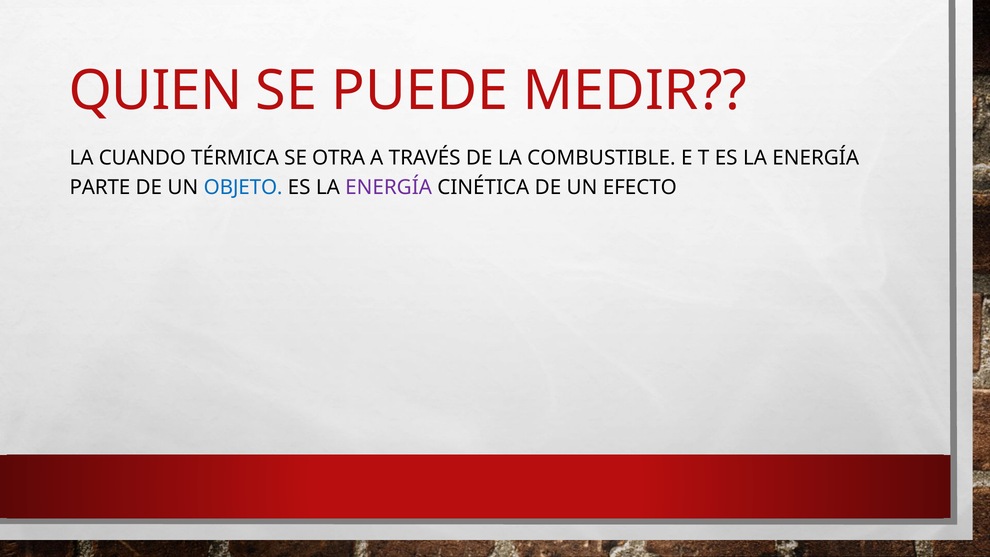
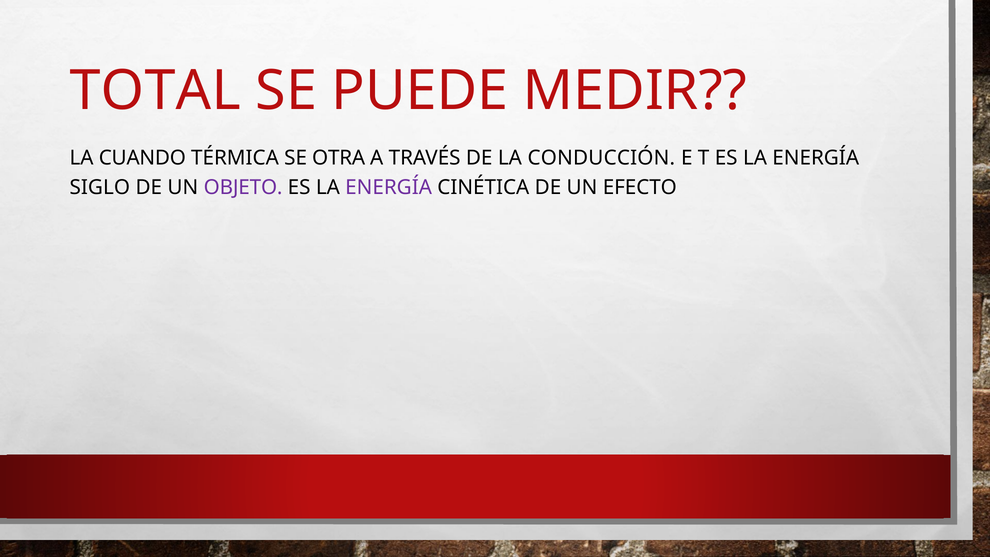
QUIEN: QUIEN -> TOTAL (155, 91)
COMBUSTIBLE: COMBUSTIBLE -> CONDUCCIÓN (601, 158)
PARTE: PARTE -> SIGLO (100, 187)
OBJETO colour: blue -> purple (243, 187)
